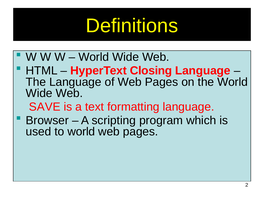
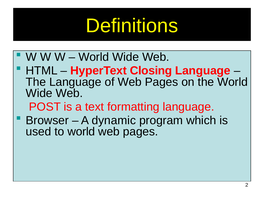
SAVE: SAVE -> POST (45, 107)
scripting: scripting -> dynamic (114, 120)
